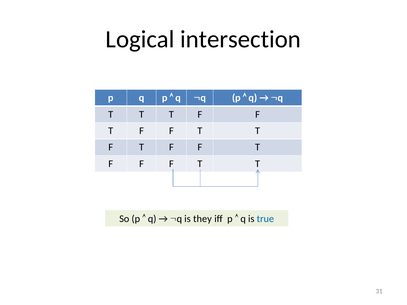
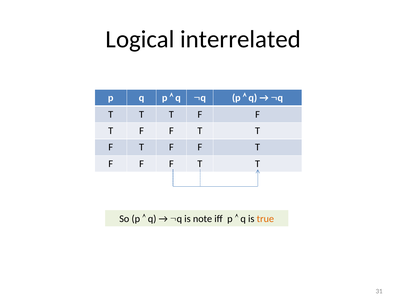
intersection: intersection -> interrelated (241, 39)
they: they -> note (203, 219)
true colour: blue -> orange (265, 219)
